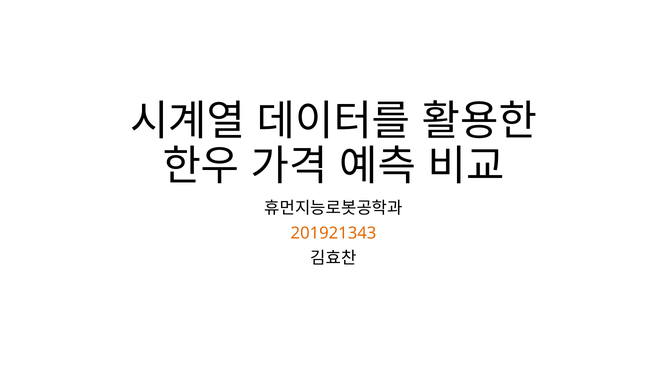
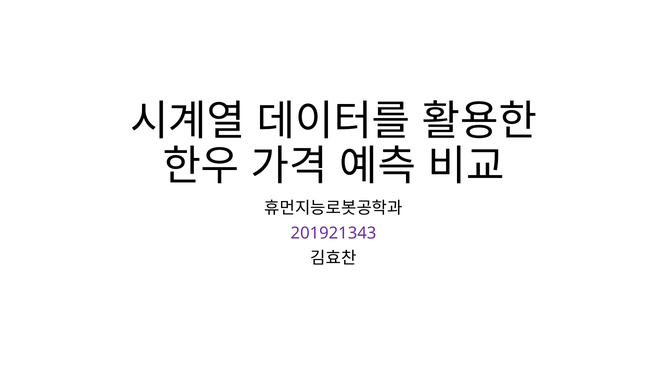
201921343 colour: orange -> purple (333, 233)
